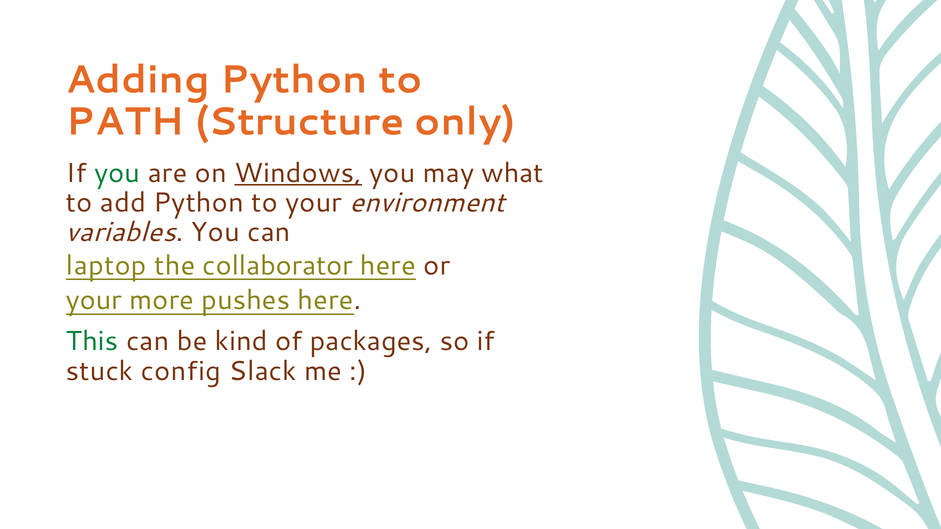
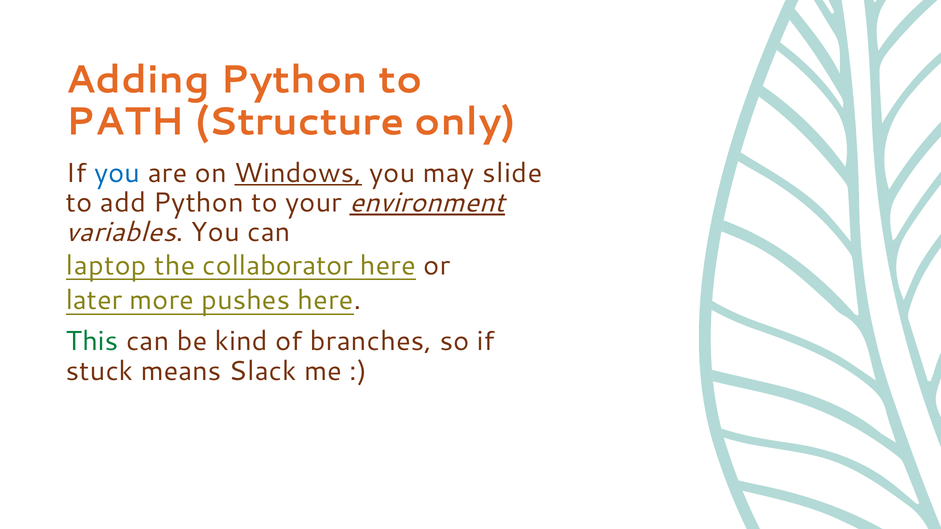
you colour: green -> blue (117, 173)
what: what -> slide (512, 173)
environment underline: none -> present (427, 203)
your: your -> later (94, 301)
packages: packages -> branches (371, 342)
config: config -> means (181, 371)
